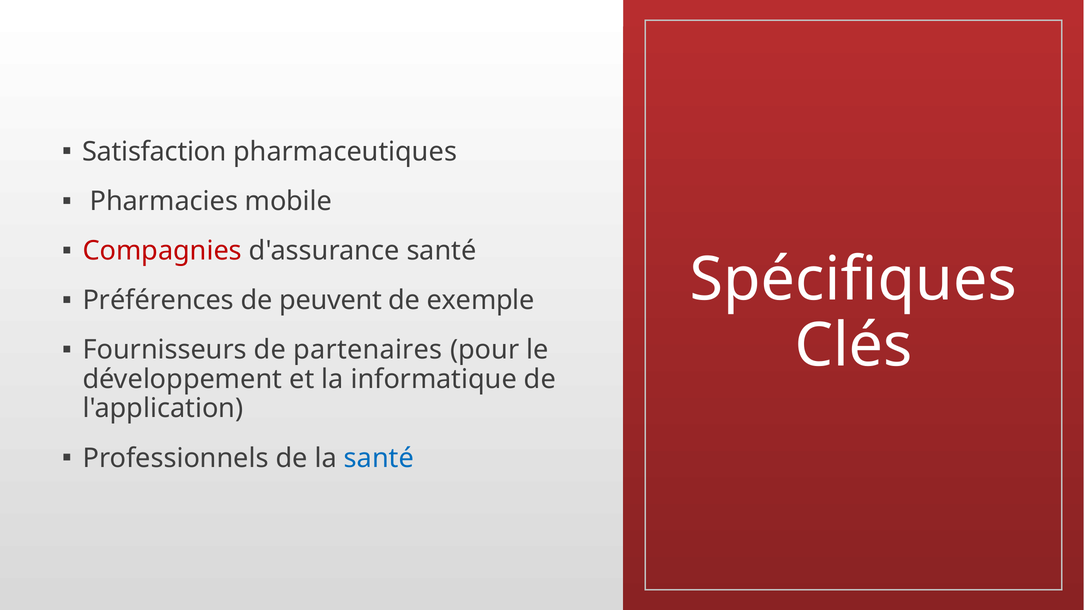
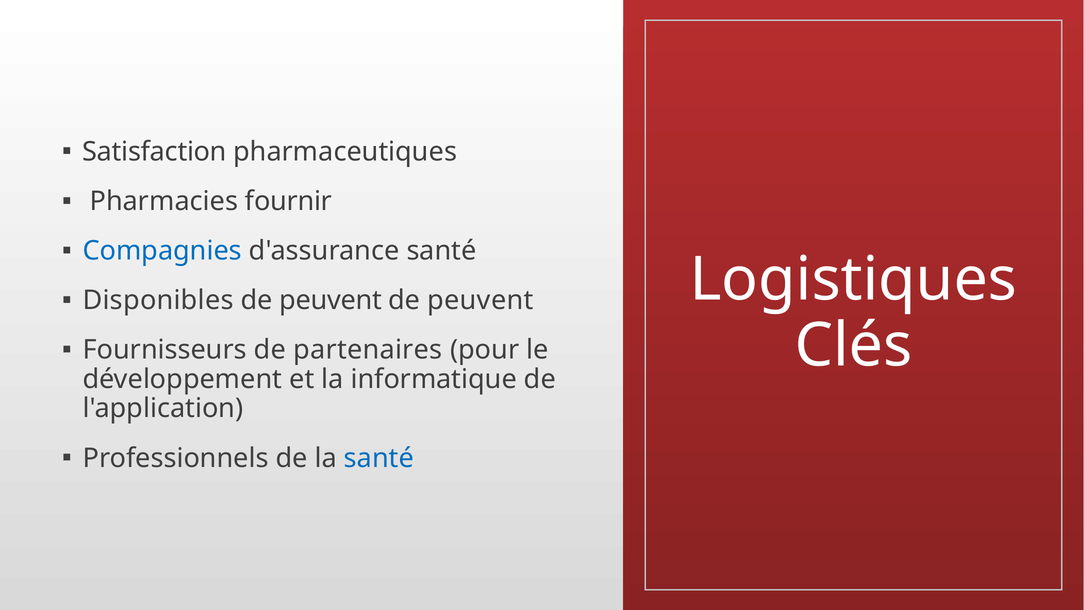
mobile: mobile -> fournir (289, 201)
Compagnies colour: red -> blue (162, 251)
Spécifiques: Spécifiques -> Logistiques (853, 280)
Préférences: Préférences -> Disponibles (158, 300)
exemple: exemple -> peuvent (480, 300)
